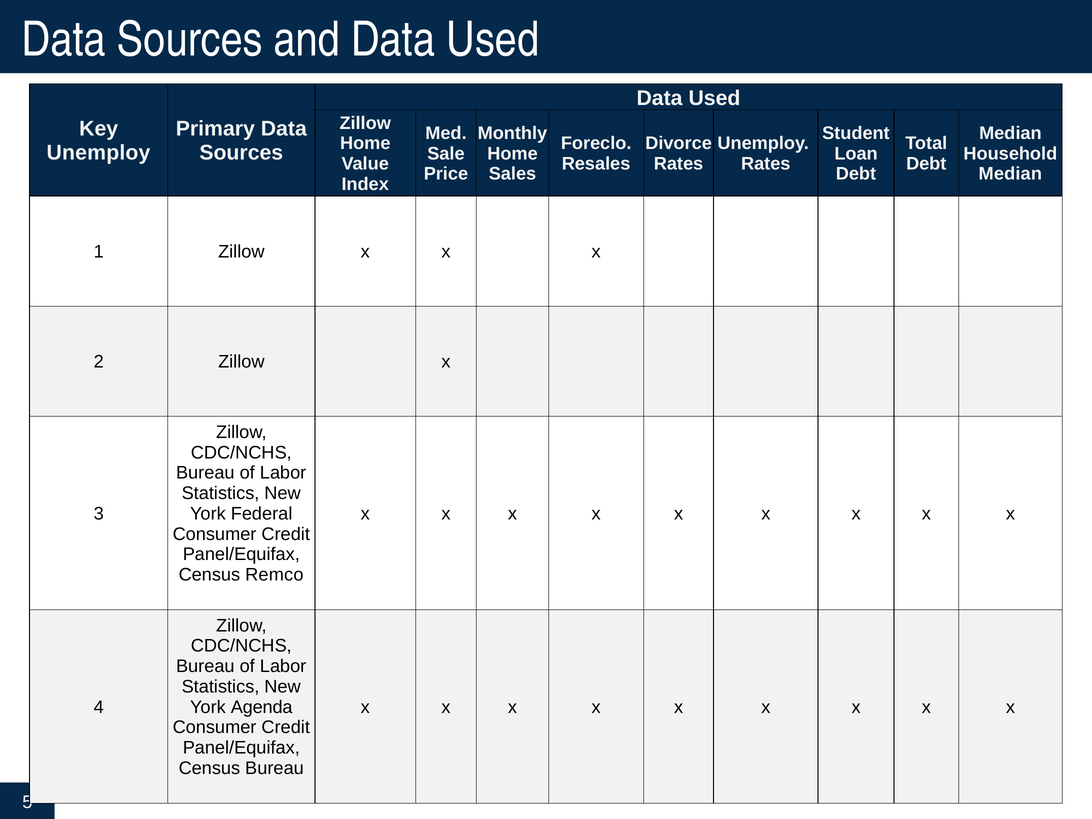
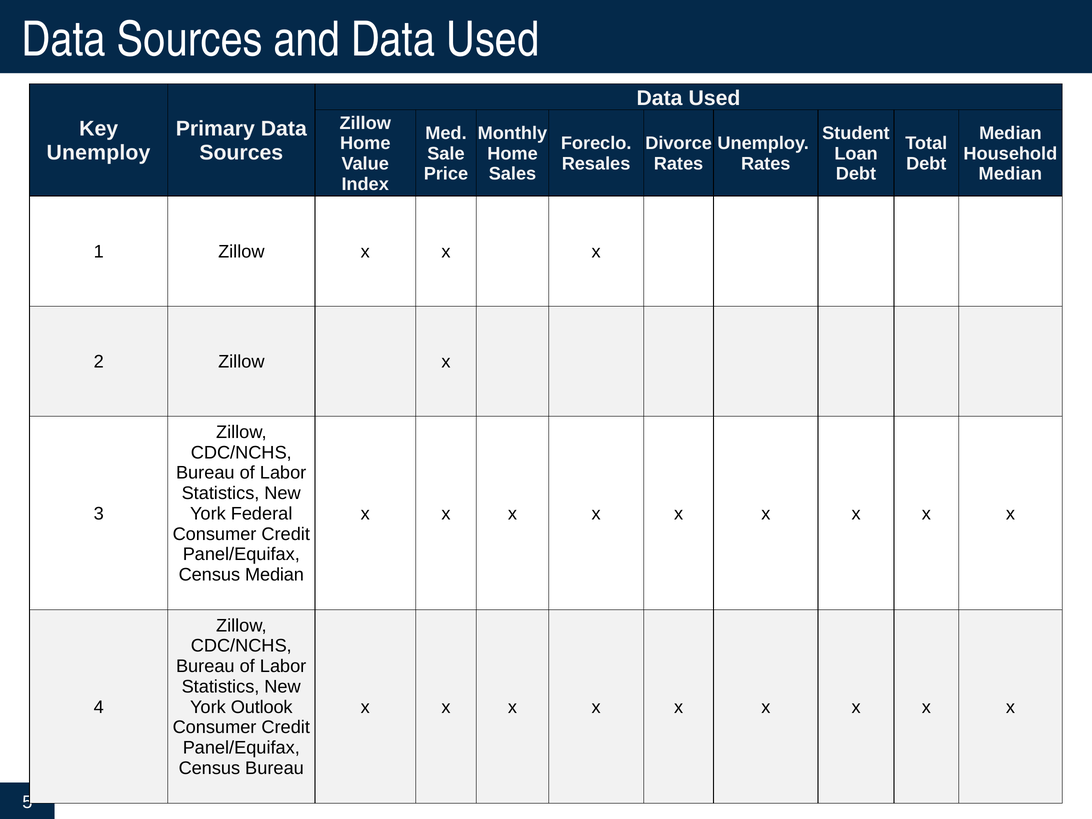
Census Remco: Remco -> Median (275, 575)
Agenda: Agenda -> Outlook (262, 707)
